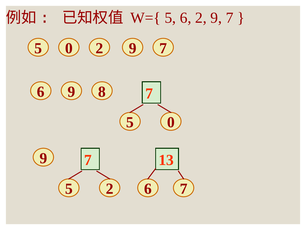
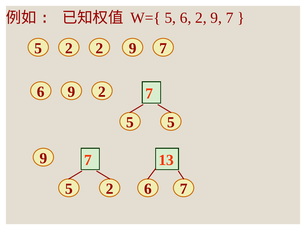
0: 0 -> 2 (69, 48)
9 8: 8 -> 2 (102, 92)
0: 0 -> 5 (171, 122)
